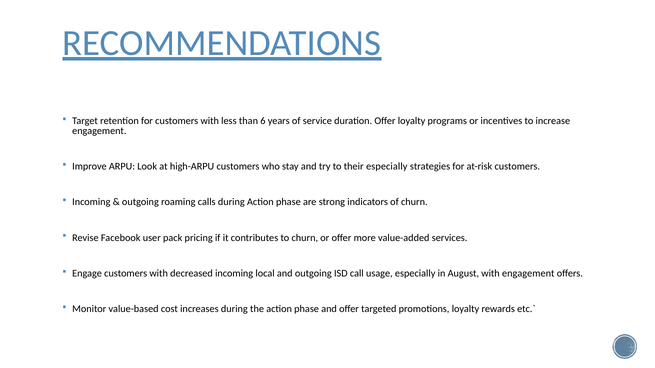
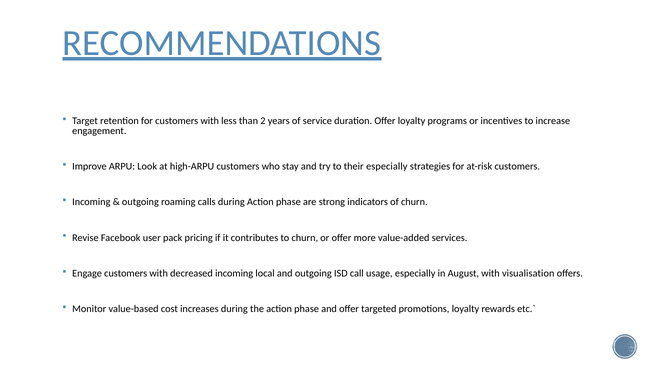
6: 6 -> 2 (263, 121)
with engagement: engagement -> visualisation (528, 274)
